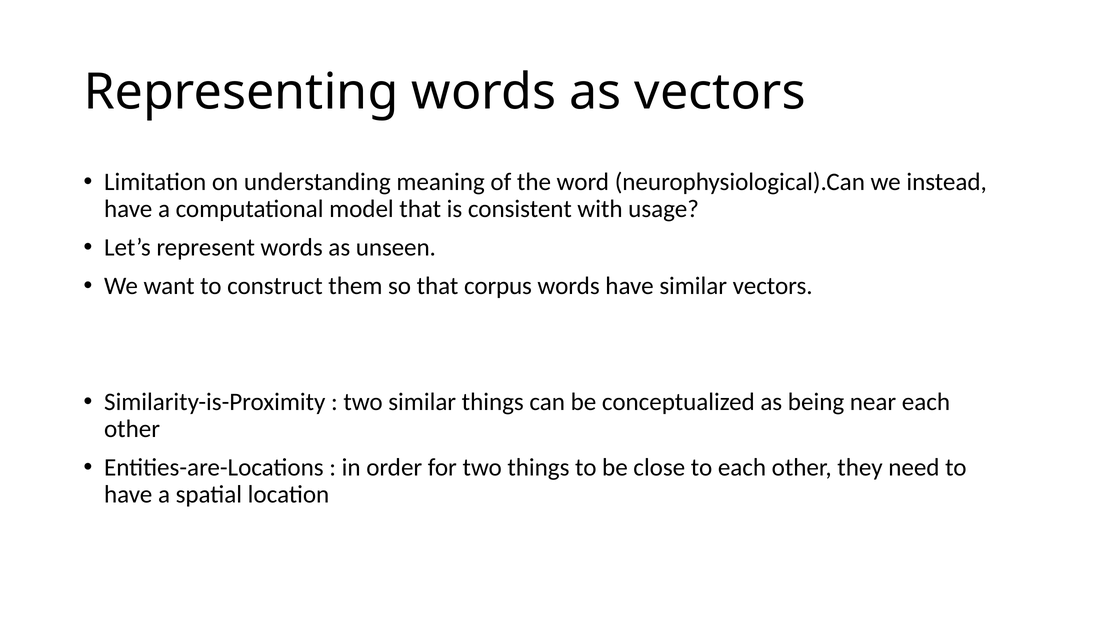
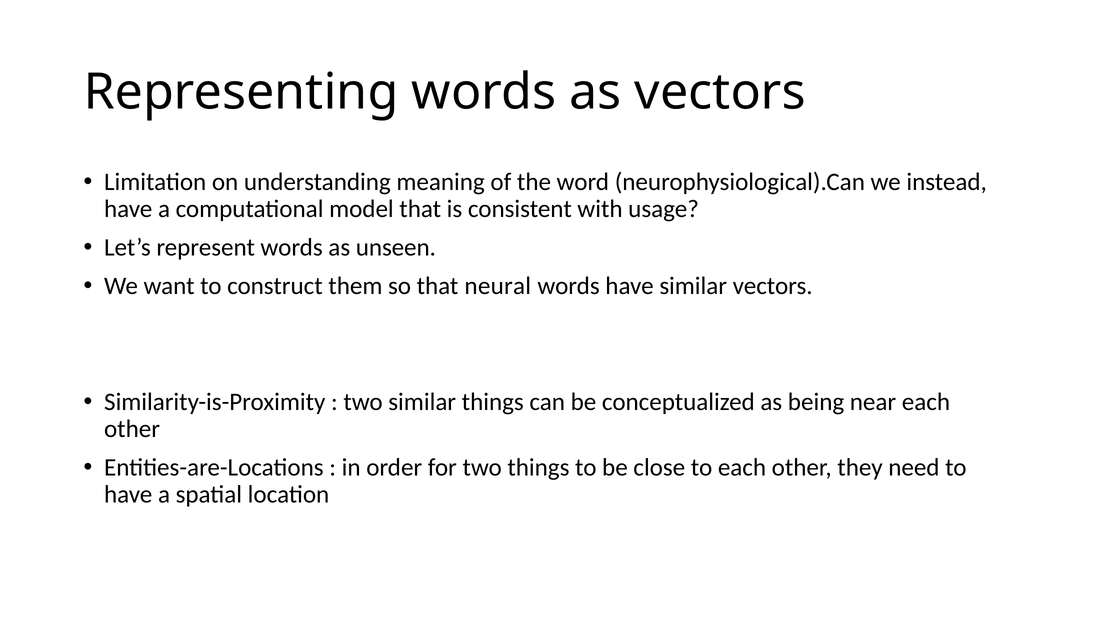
corpus: corpus -> neural (498, 286)
